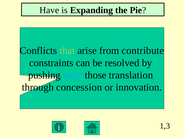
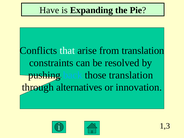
that colour: light green -> white (67, 51)
from contribute: contribute -> translation (143, 51)
concession: concession -> alternatives (79, 87)
